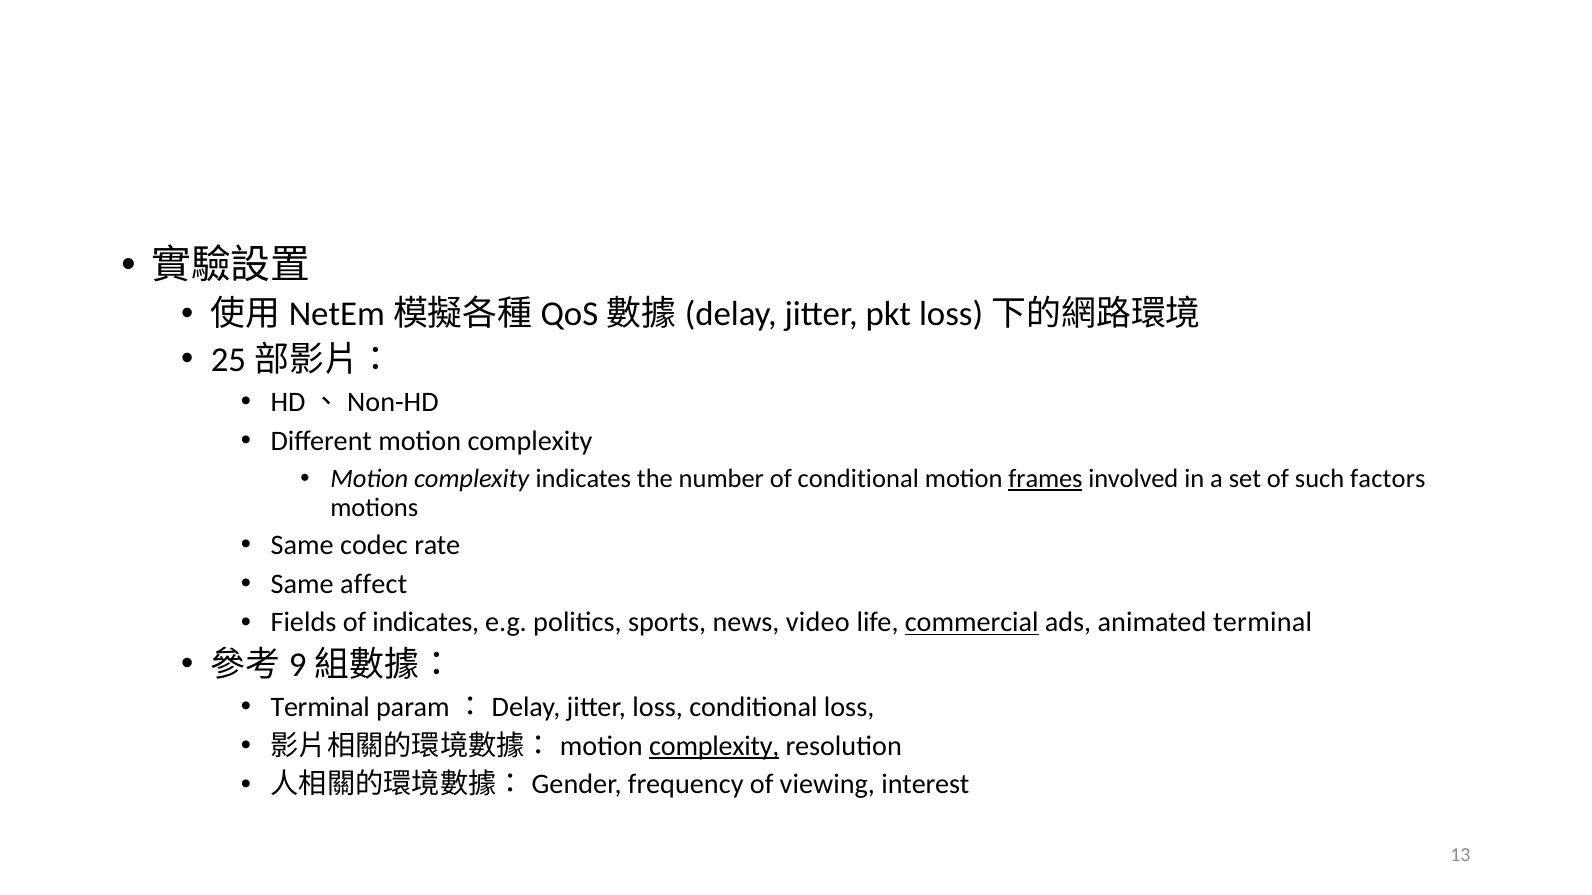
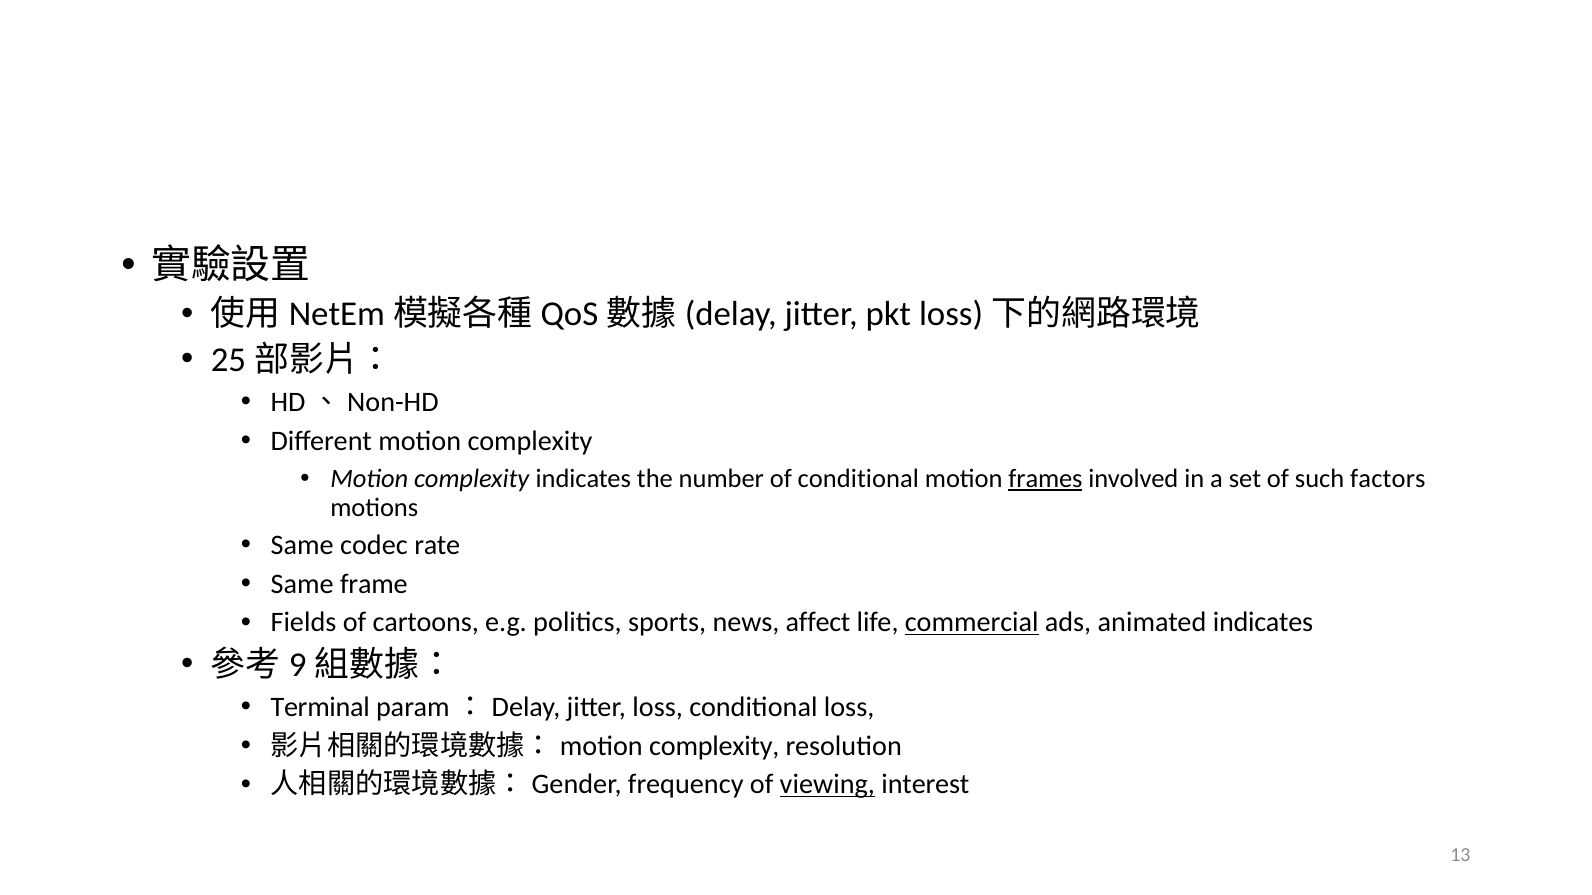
affect: affect -> frame (374, 584)
of indicates: indicates -> cartoons (426, 623)
video: video -> affect (818, 623)
animated terminal: terminal -> indicates (1263, 623)
complexity underline: present -> none (714, 746)
viewing underline: none -> present (827, 785)
